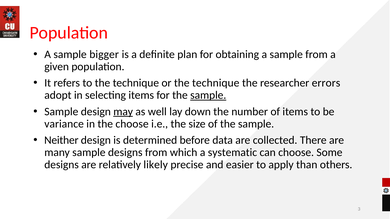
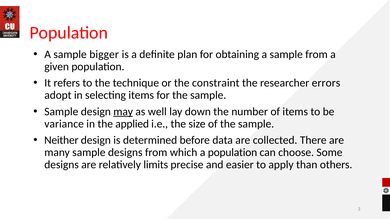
or the technique: technique -> constraint (216, 83)
sample underline: present -> none (208, 95)
the choose: choose -> applied (132, 124)
a systematic: systematic -> population (233, 153)
likely: likely -> limits (156, 165)
